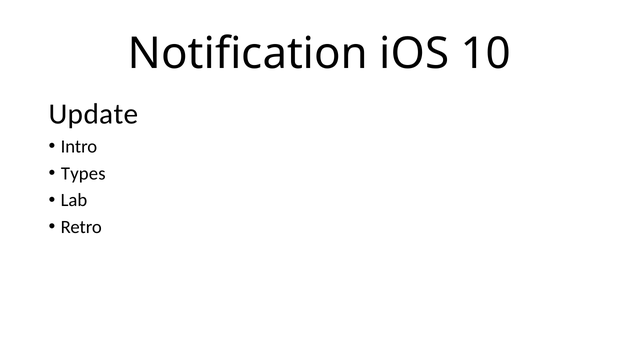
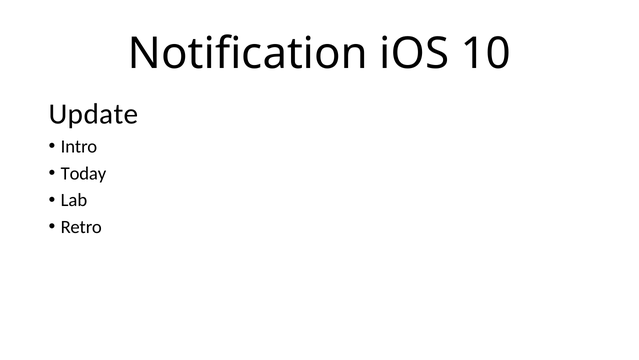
Types: Types -> Today (83, 173)
